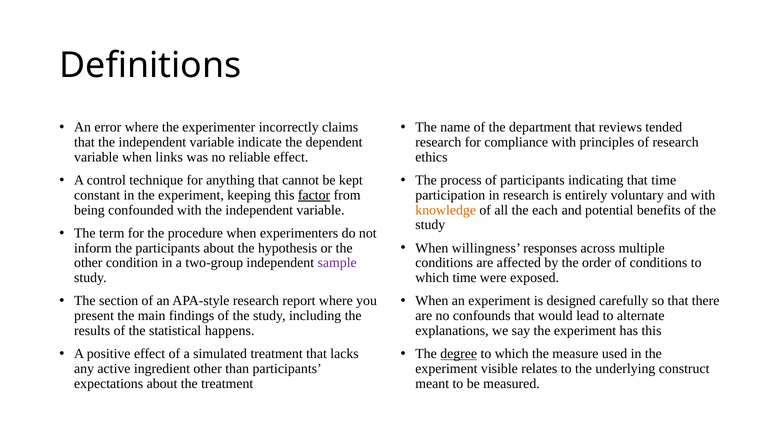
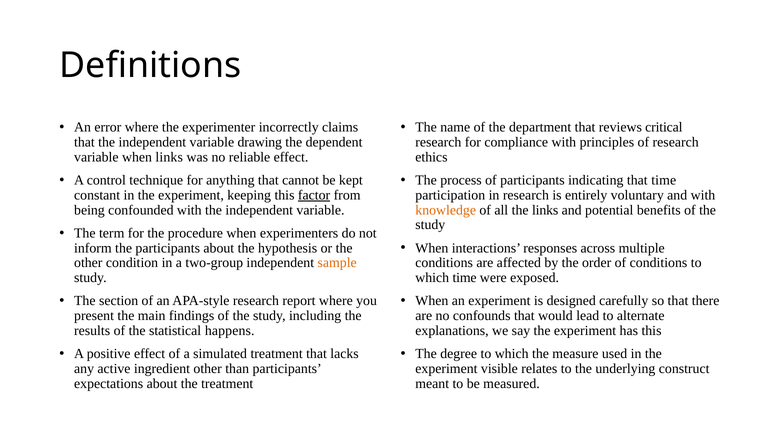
tended: tended -> critical (664, 127)
indicate: indicate -> drawing (260, 142)
the each: each -> links (545, 210)
willingness: willingness -> interactions (486, 248)
sample colour: purple -> orange (337, 263)
degree underline: present -> none (459, 354)
